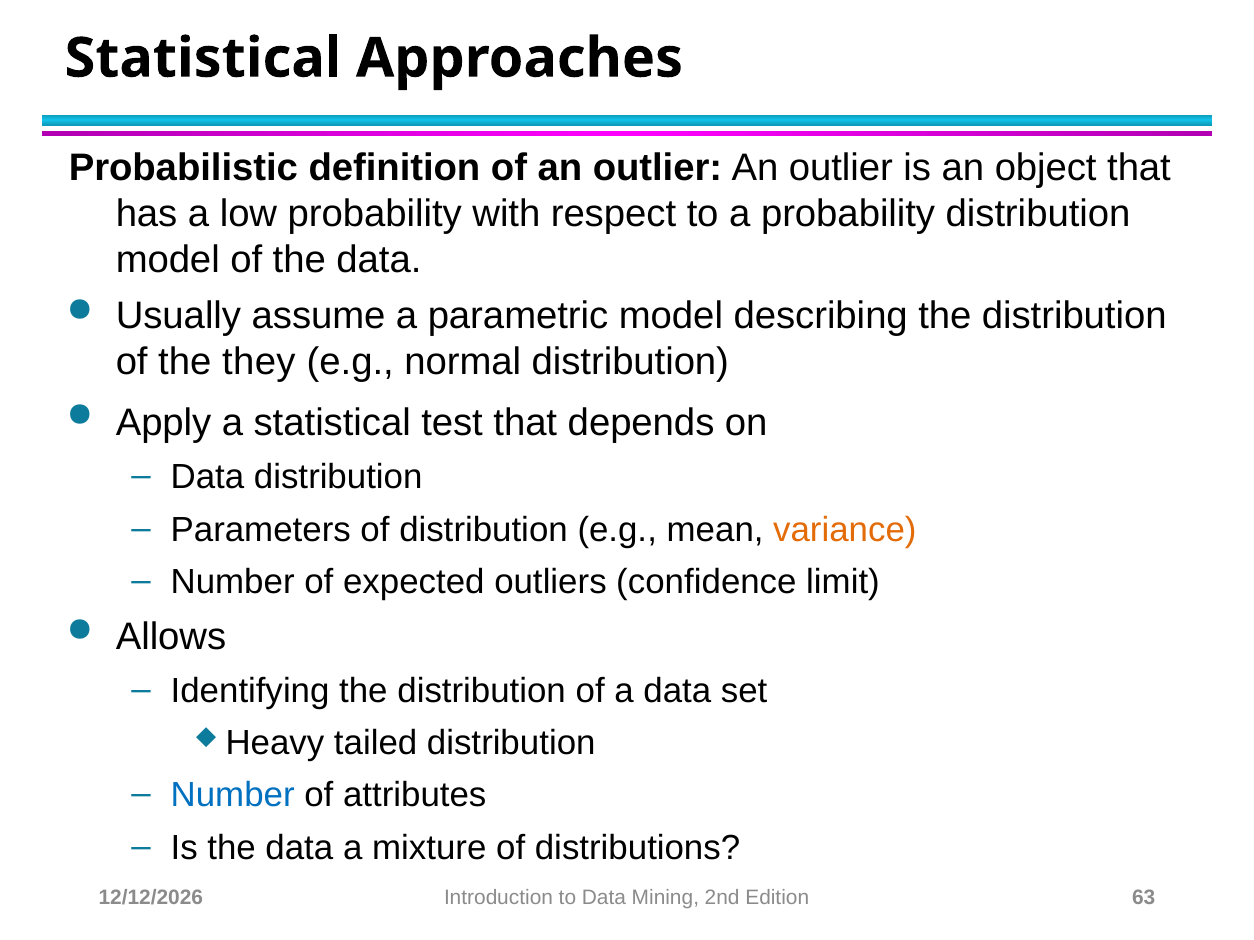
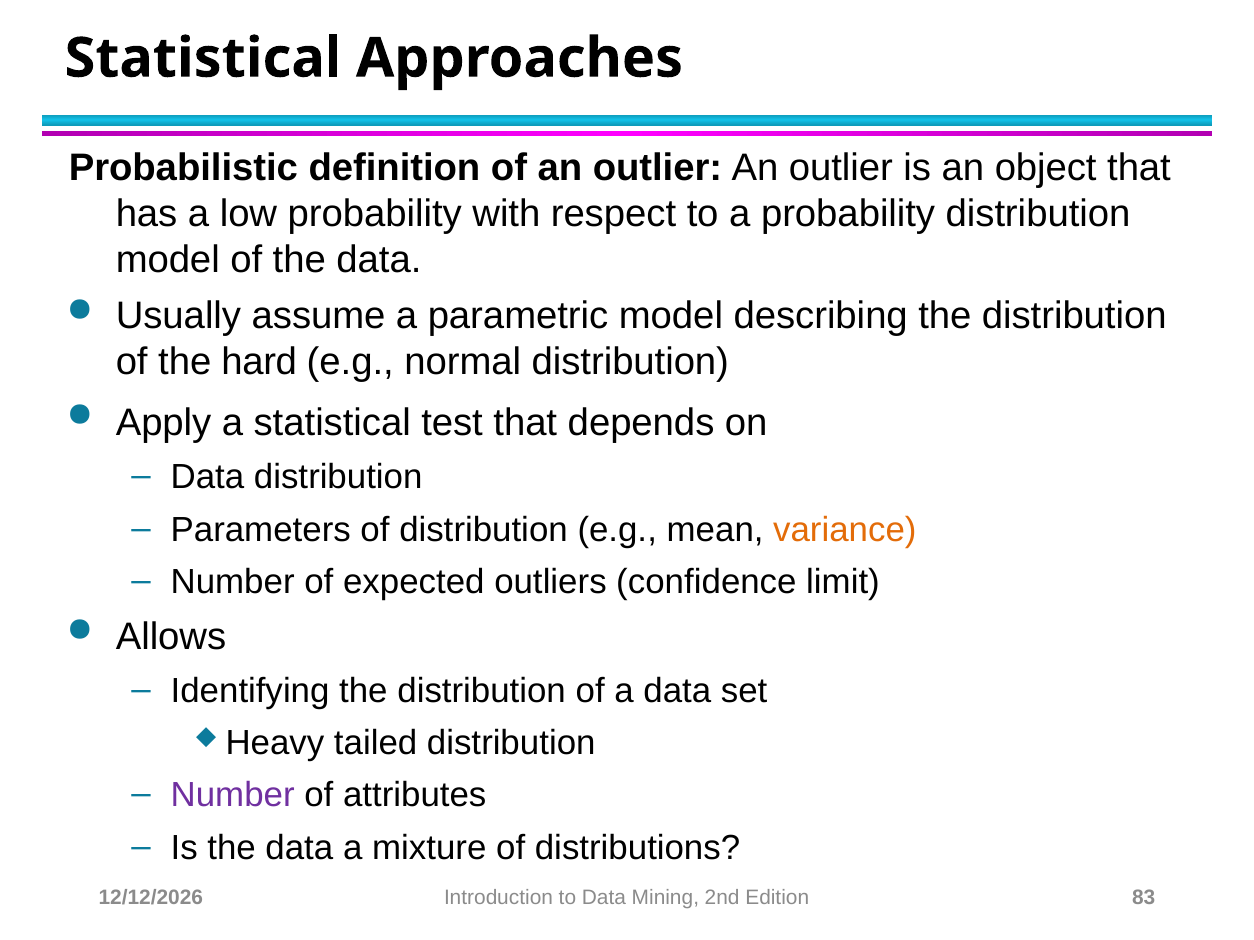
they: they -> hard (259, 362)
Number colour: blue -> purple (233, 796)
63: 63 -> 83 (1144, 898)
